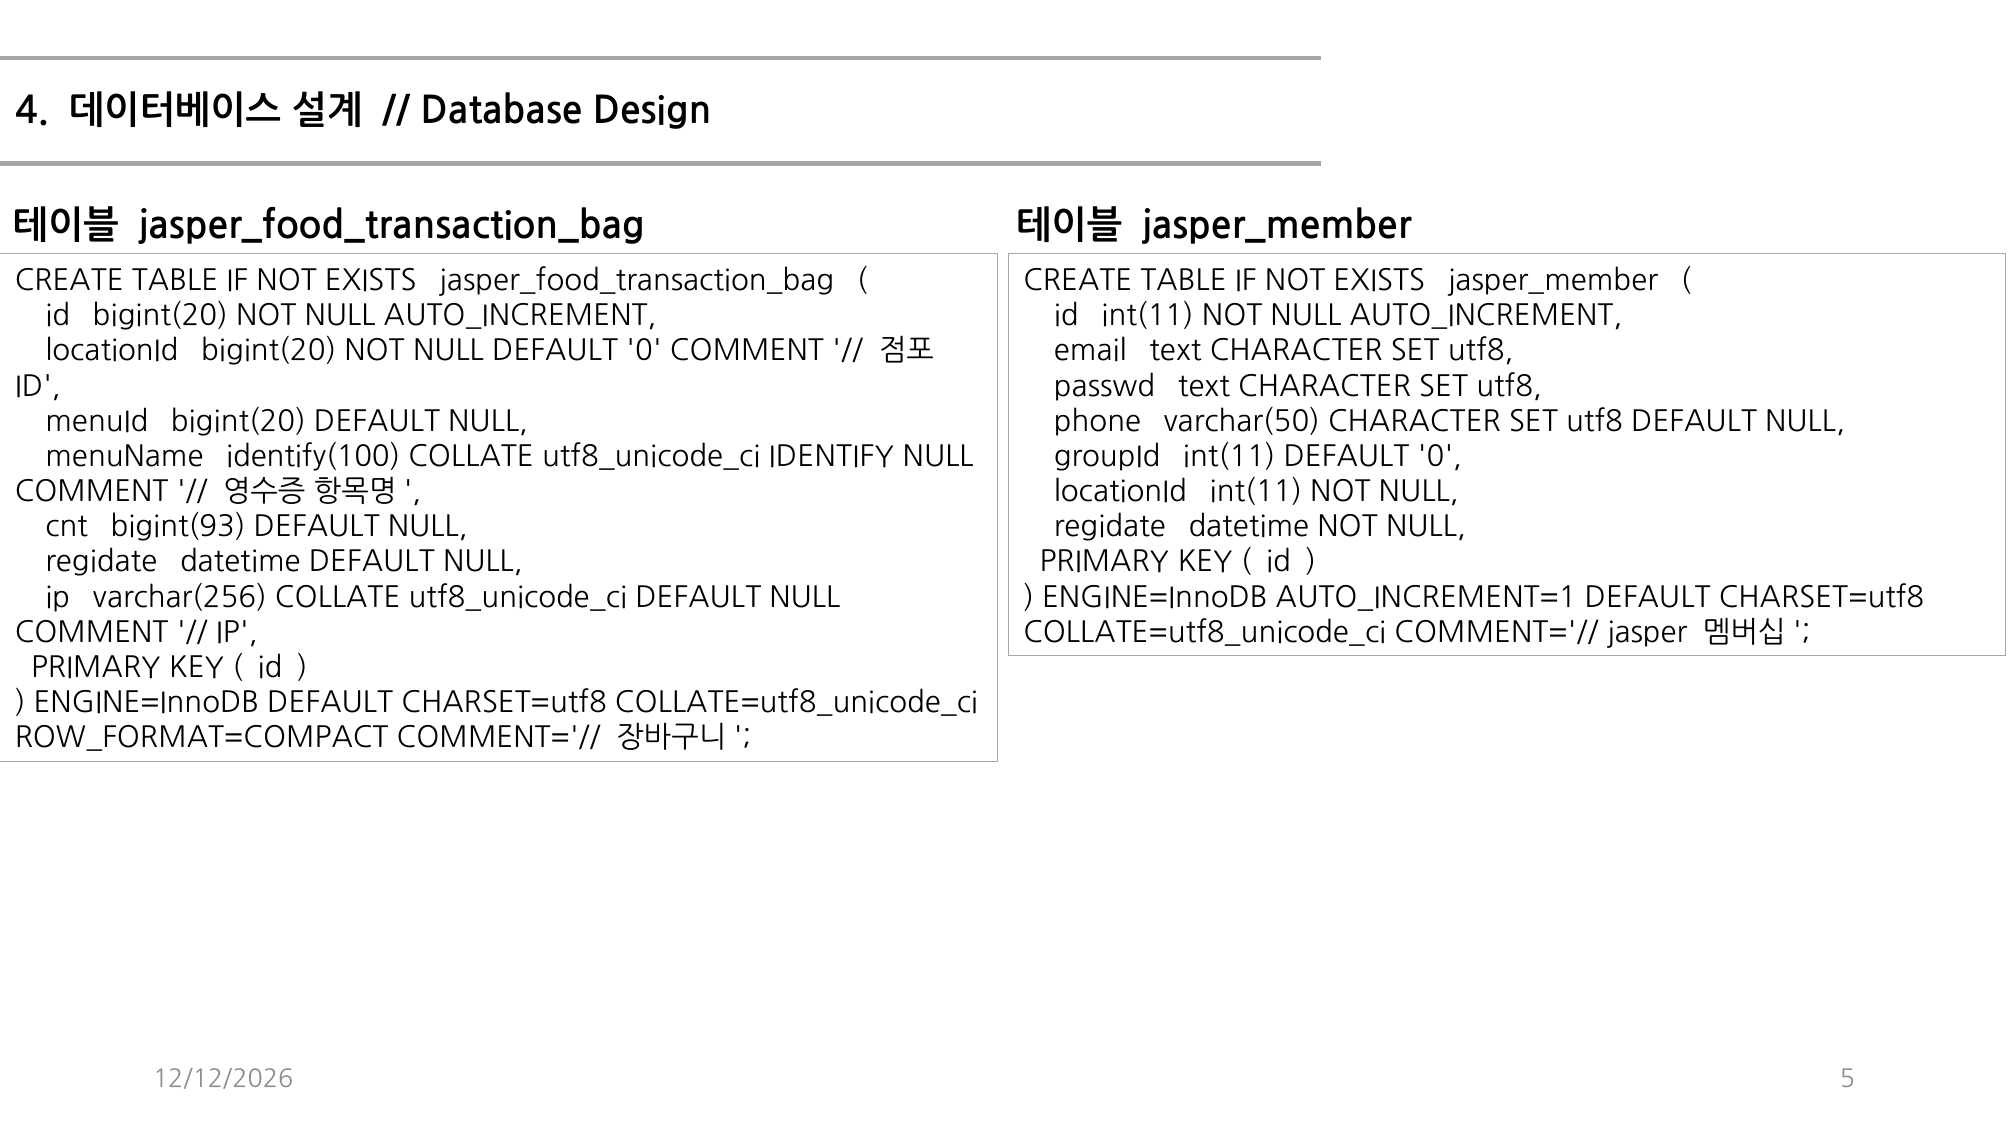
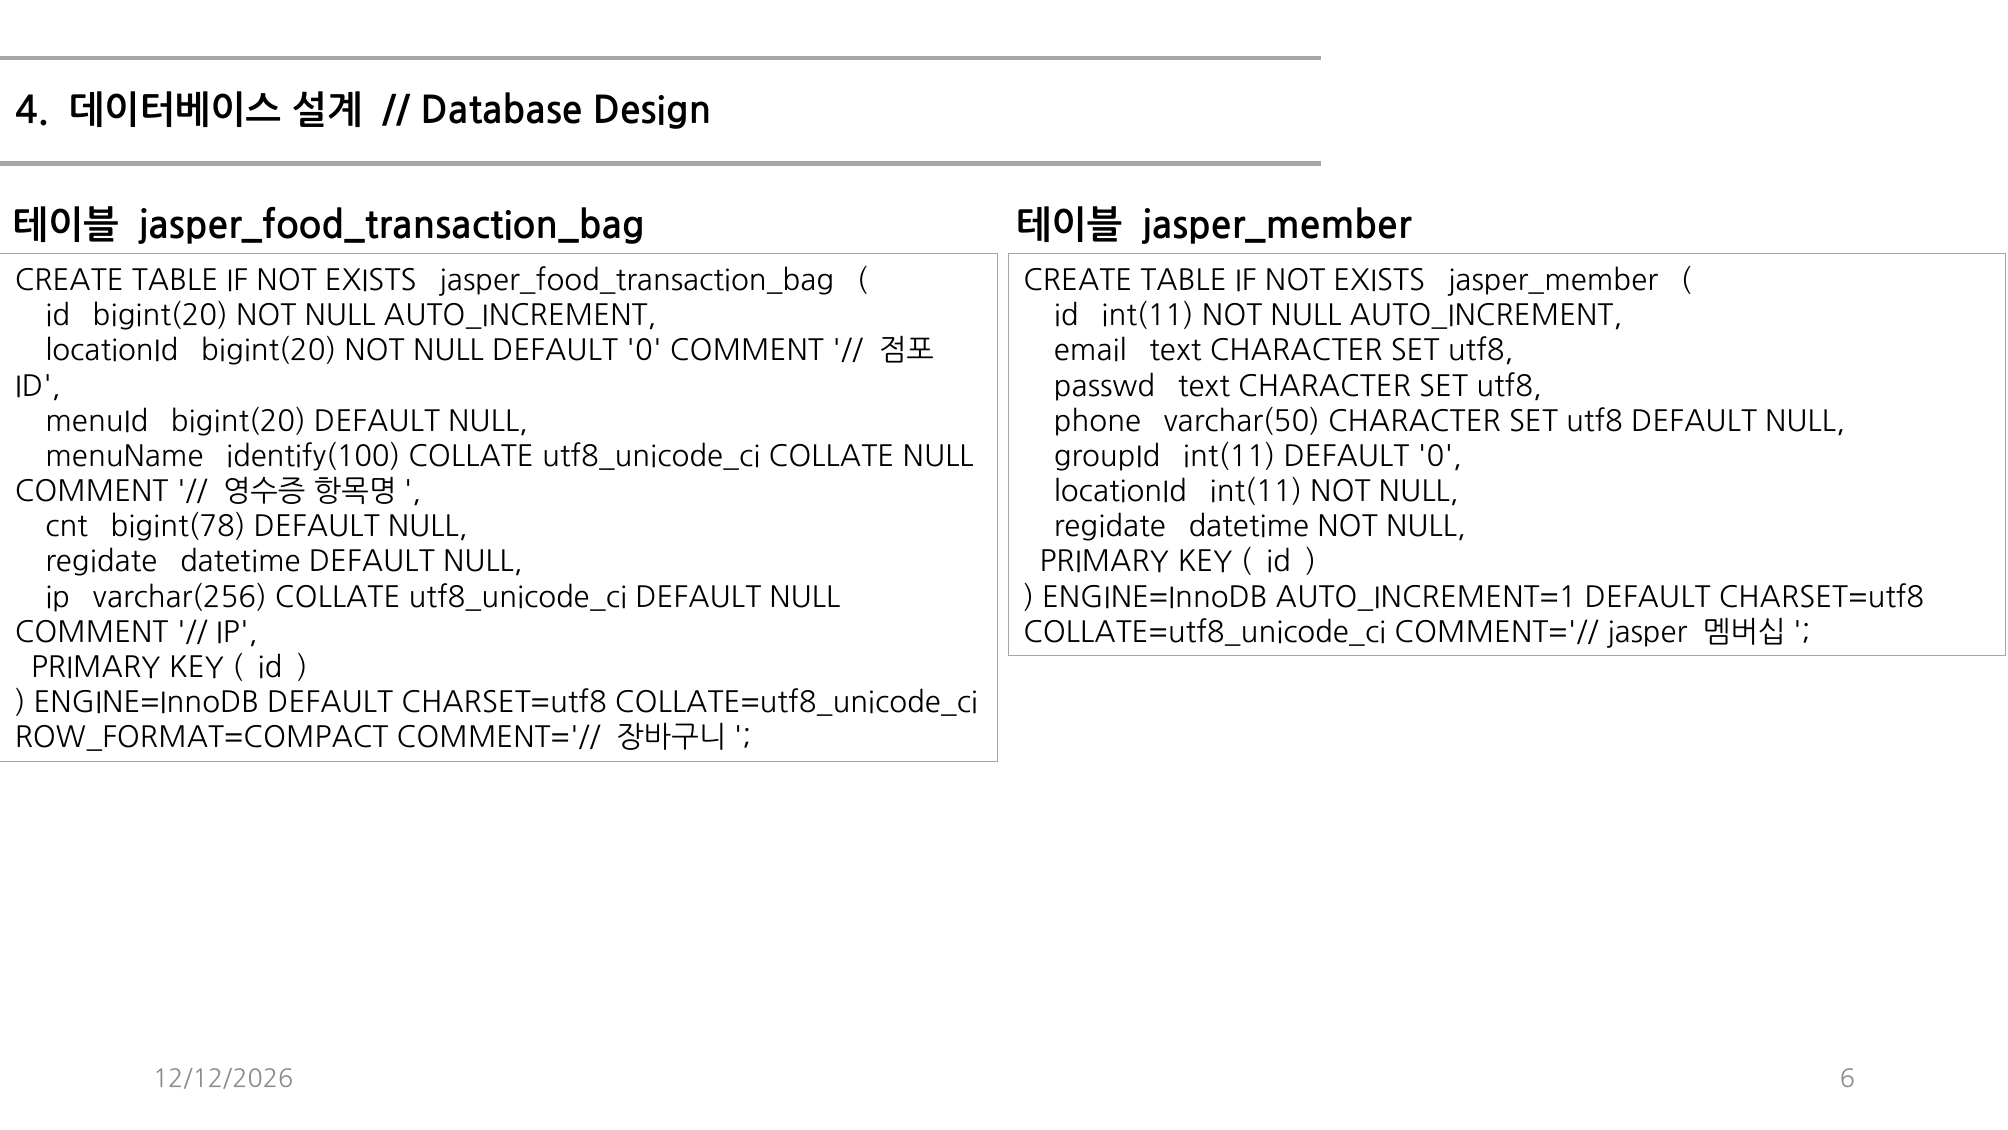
utf8_unicode_ci IDENTIFY: IDENTIFY -> COLLATE (831, 457)
bigint(93: bigint(93 -> bigint(78 (178, 527)
5: 5 -> 6 (1847, 1079)
